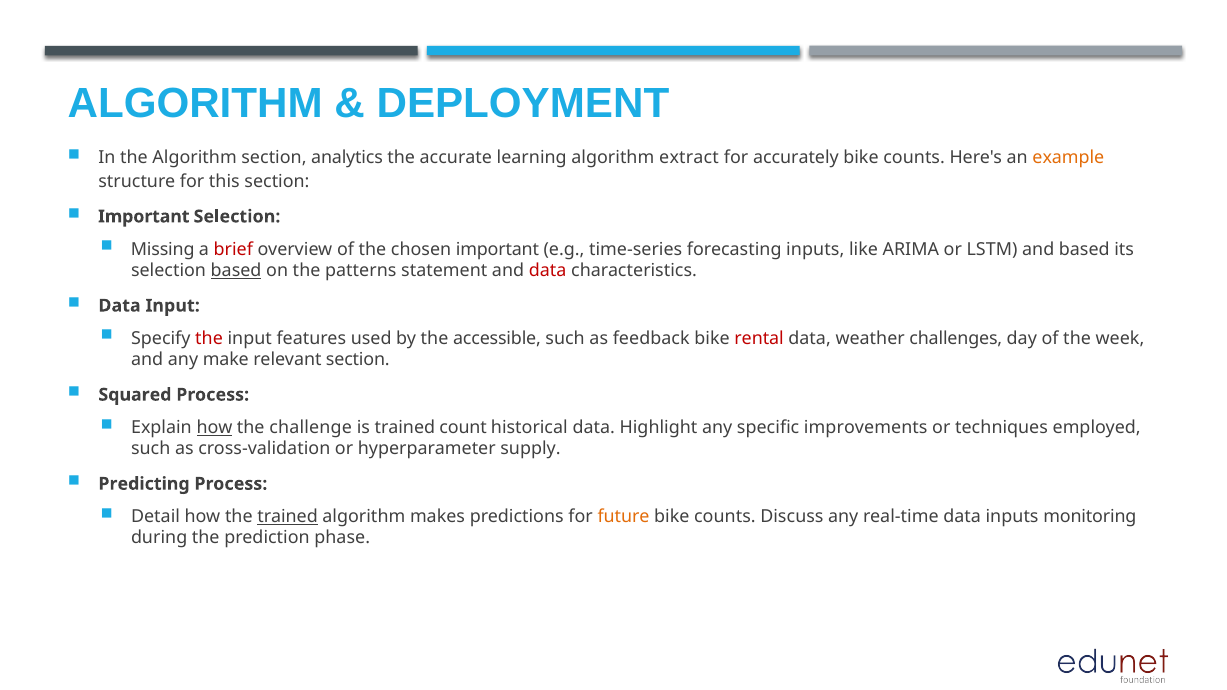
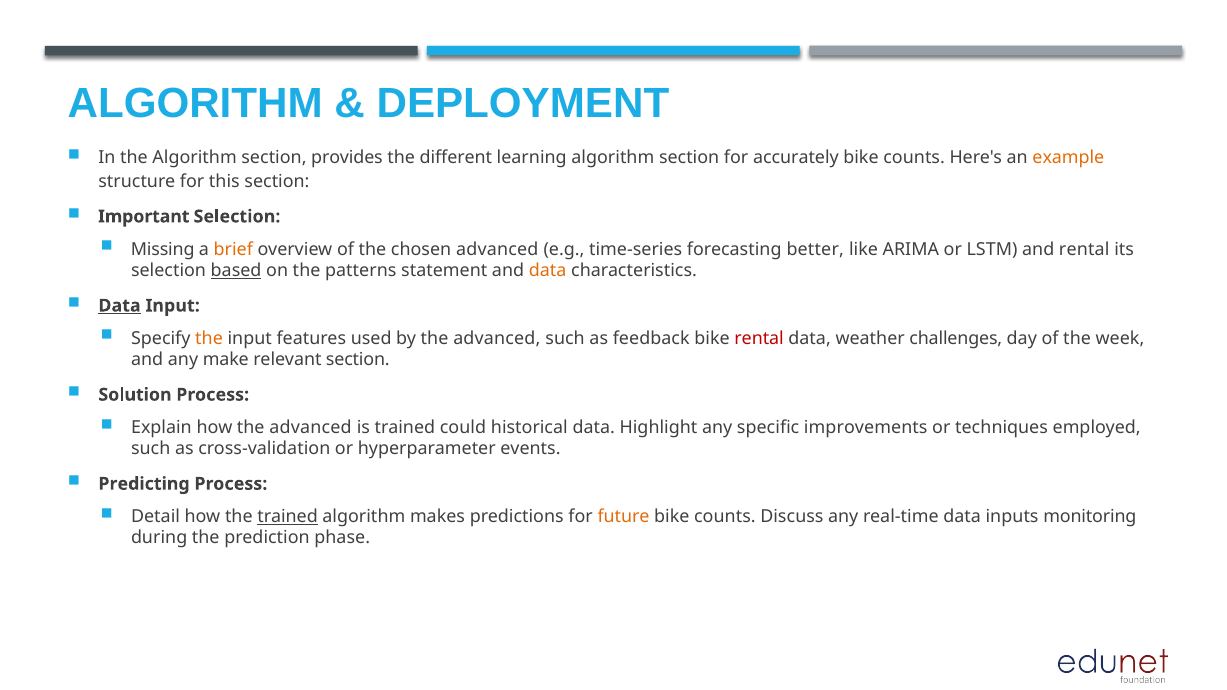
analytics: analytics -> provides (347, 158)
accurate: accurate -> different (456, 158)
learning algorithm extract: extract -> section (689, 158)
brief colour: red -> orange (233, 249)
chosen important: important -> advanced (497, 249)
forecasting inputs: inputs -> better (815, 249)
and based: based -> rental (1084, 249)
data colour: red -> orange (548, 271)
Data underline: none -> present (120, 306)
the colour: red -> orange (209, 338)
by the accessible: accessible -> advanced (497, 338)
Squared: Squared -> Solution (135, 395)
how underline: present -> none (214, 428)
challenge: challenge -> advanced (311, 428)
count: count -> could (463, 428)
supply: supply -> events (530, 449)
